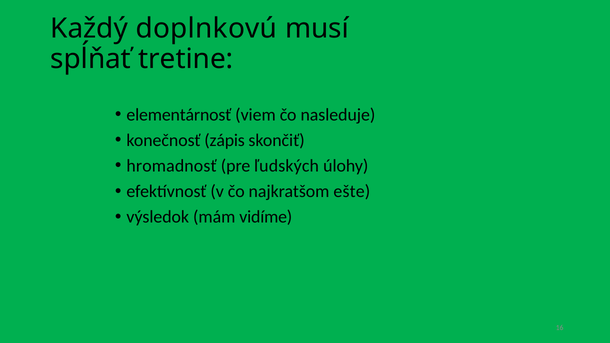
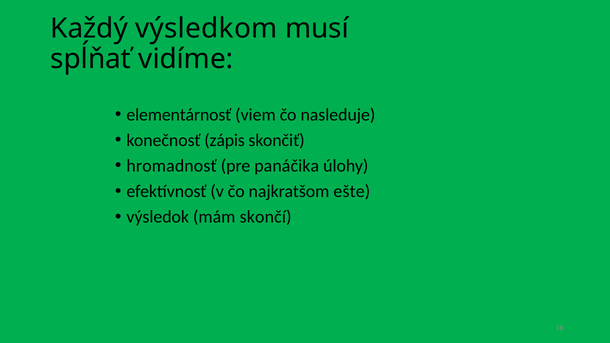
doplnkovú: doplnkovú -> výsledkom (206, 29)
tretine: tretine -> vidíme (186, 59)
ľudských: ľudských -> panáčika (287, 166)
vidíme: vidíme -> skončí (266, 217)
